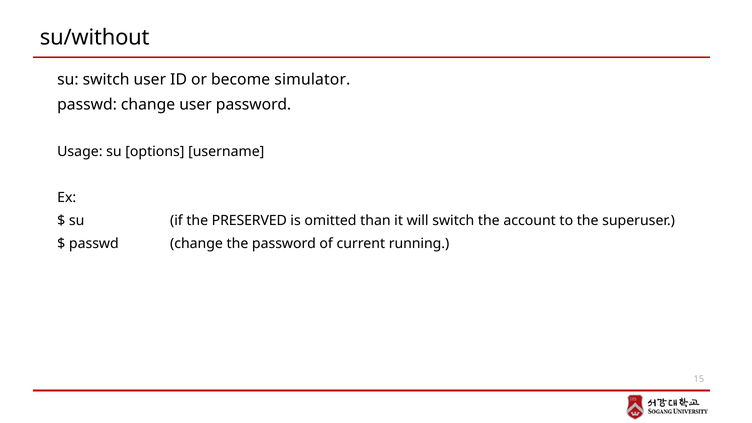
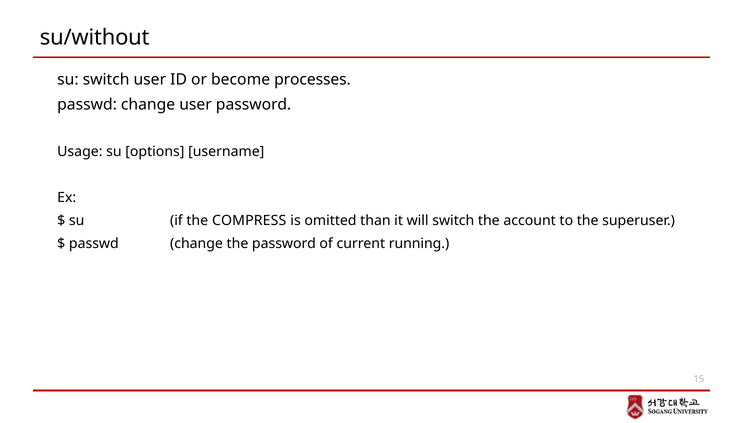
simulator: simulator -> processes (312, 80)
PRESERVED: PRESERVED -> COMPRESS (249, 221)
